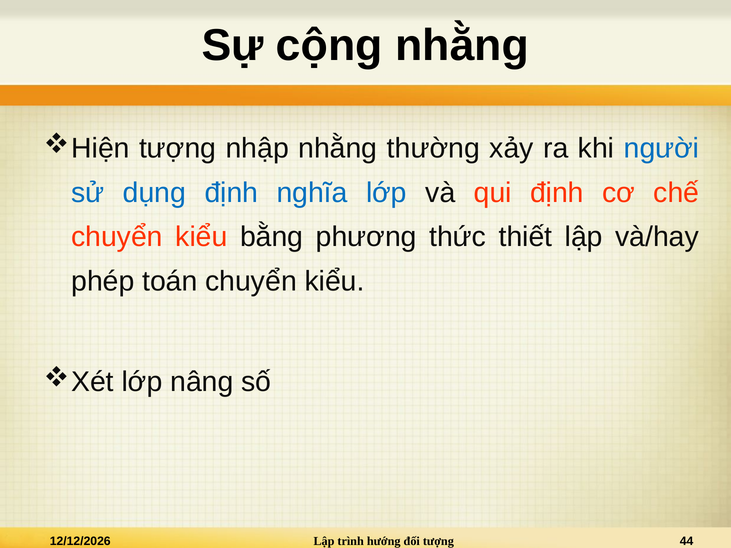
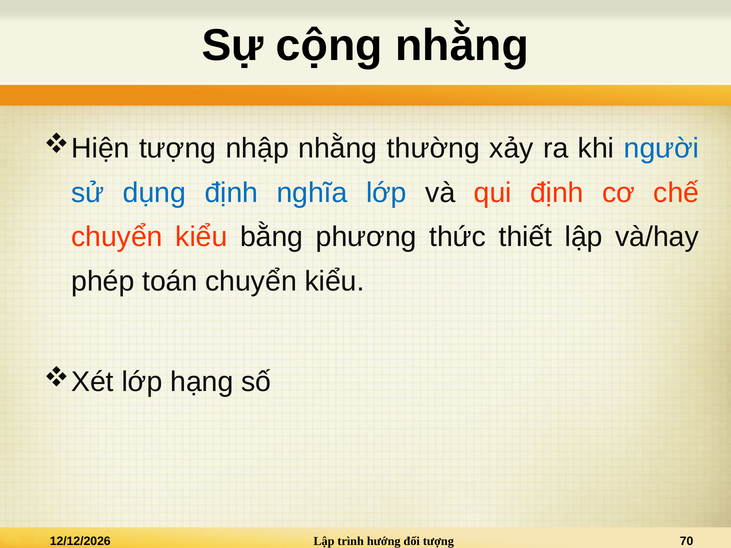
nâng: nâng -> hạng (202, 382)
44: 44 -> 70 (687, 542)
